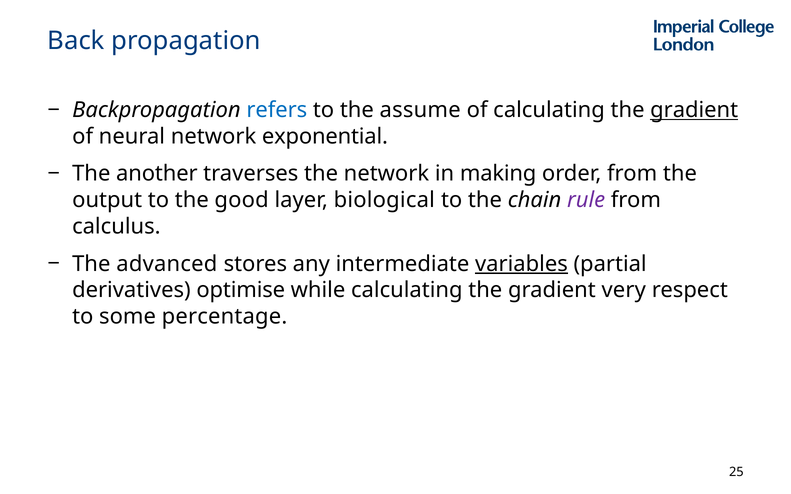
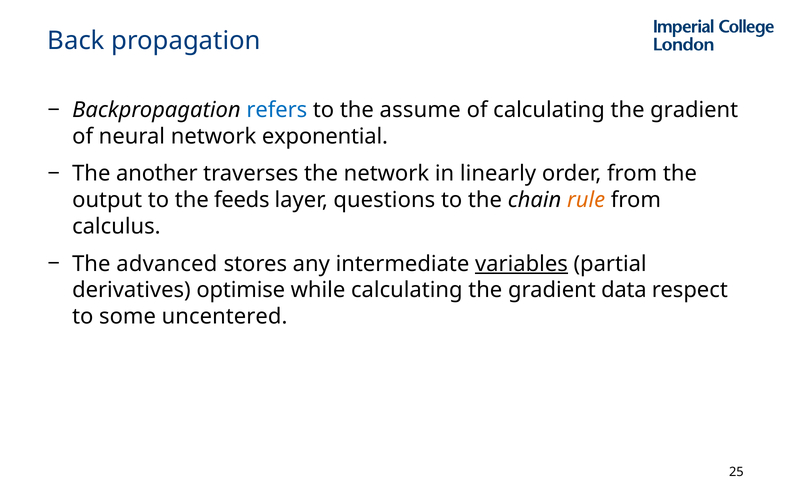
gradient underline: present -> none (694, 110)
making: making -> linearly (498, 174)
good: good -> feeds (242, 200)
biological: biological -> questions (384, 200)
rule colour: purple -> orange (586, 200)
very: very -> data (624, 290)
percentage: percentage -> uncentered (225, 317)
